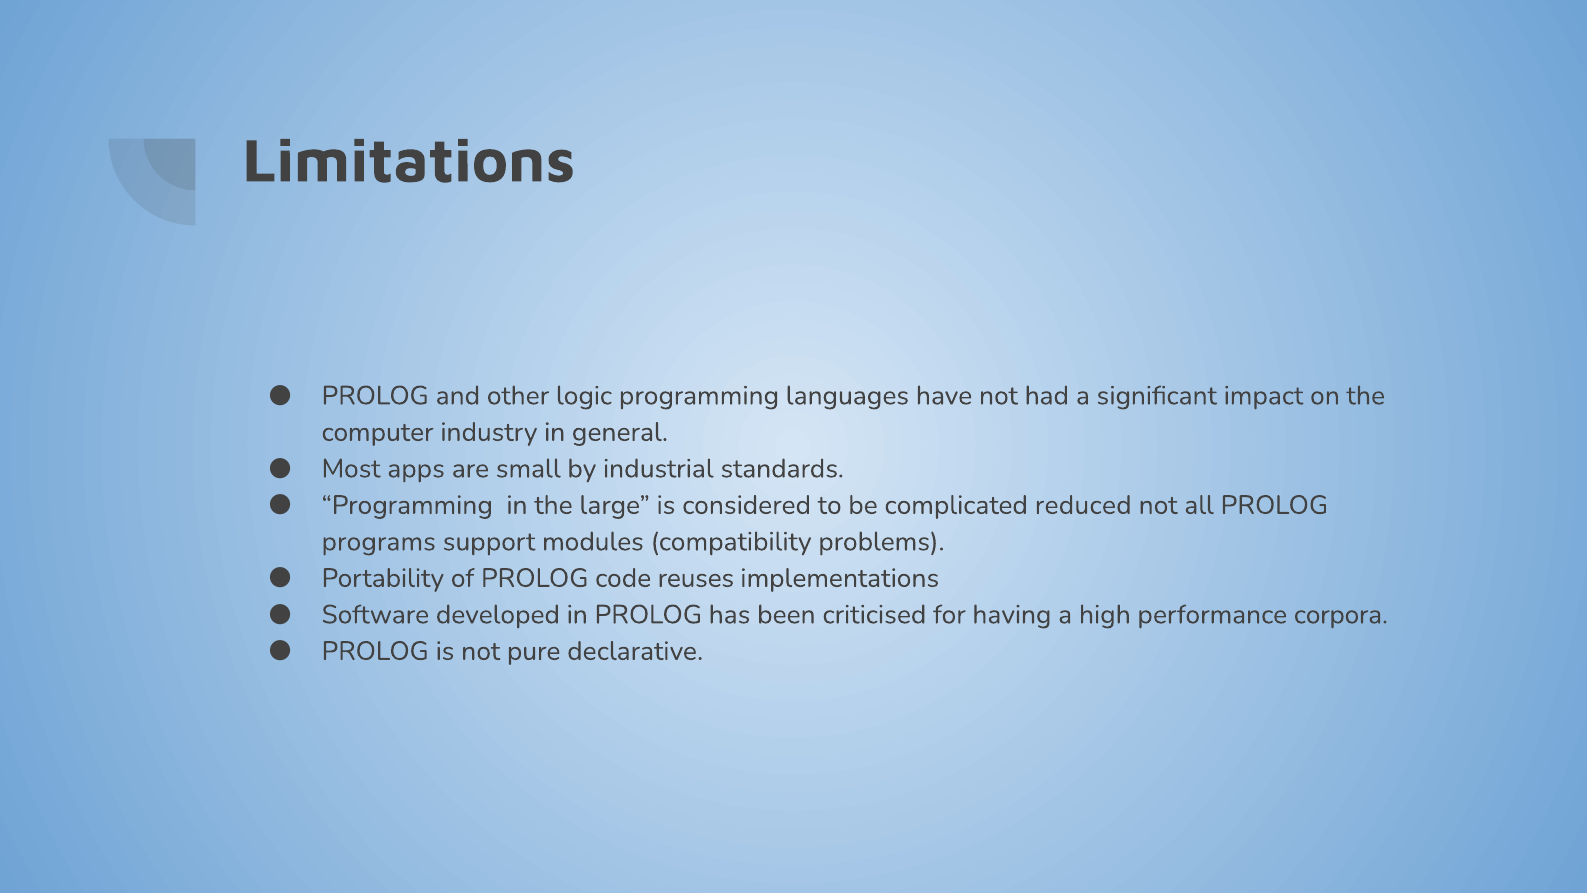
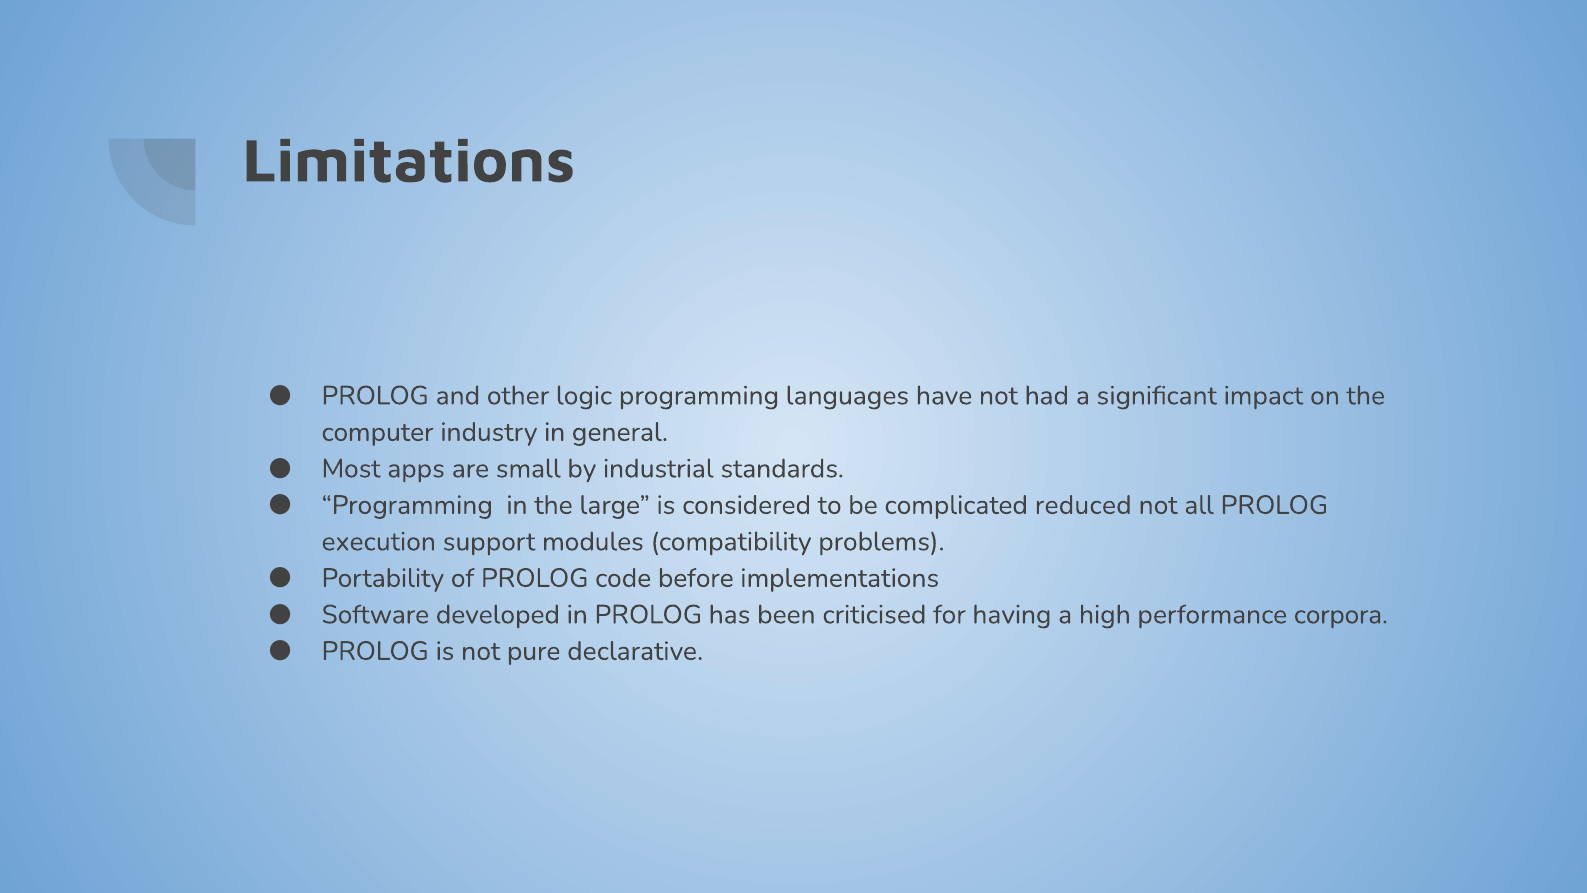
programs: programs -> execution (379, 541)
reuses: reuses -> before (696, 578)
